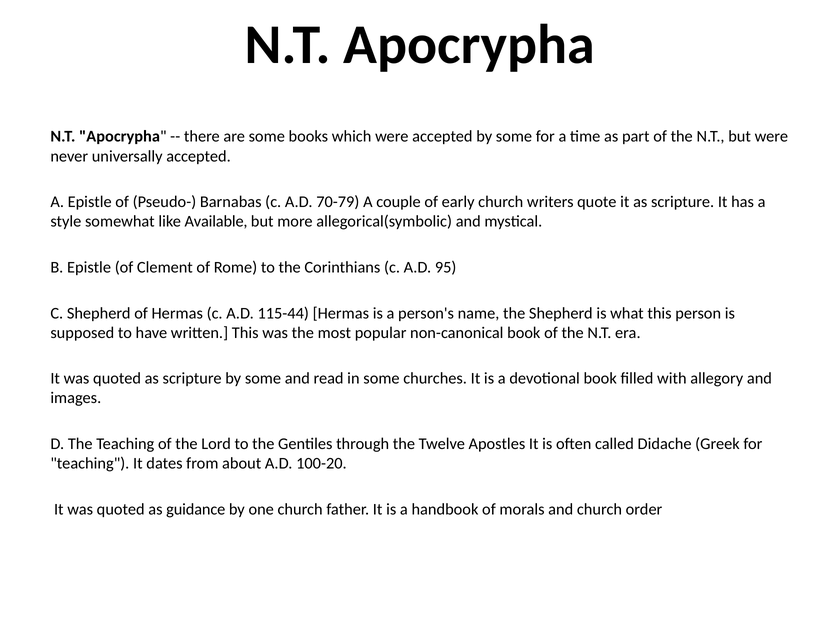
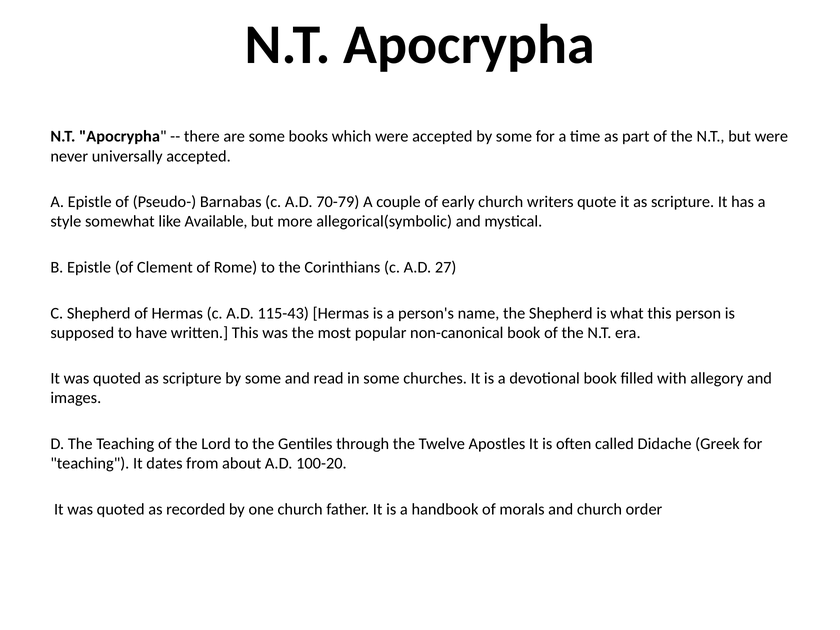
95: 95 -> 27 (446, 267)
115-44: 115-44 -> 115-43 (283, 313)
guidance: guidance -> recorded (196, 509)
